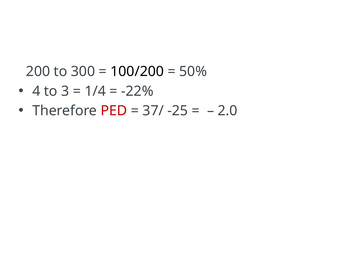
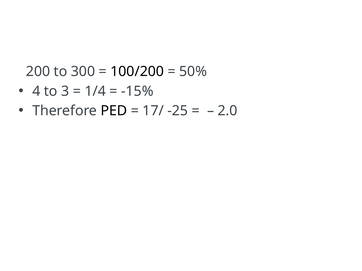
-22%: -22% -> -15% (137, 91)
PED colour: red -> black (114, 111)
37/: 37/ -> 17/ (153, 111)
